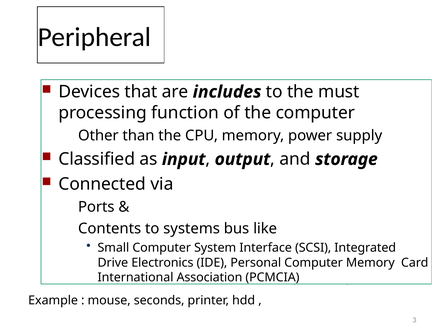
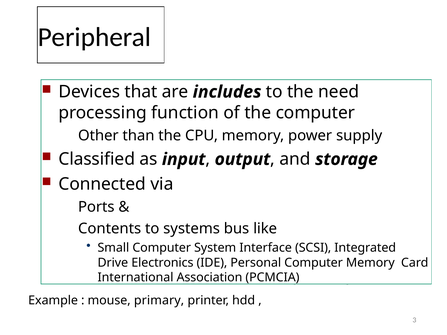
must: must -> need (339, 92)
seconds: seconds -> primary (159, 301)
